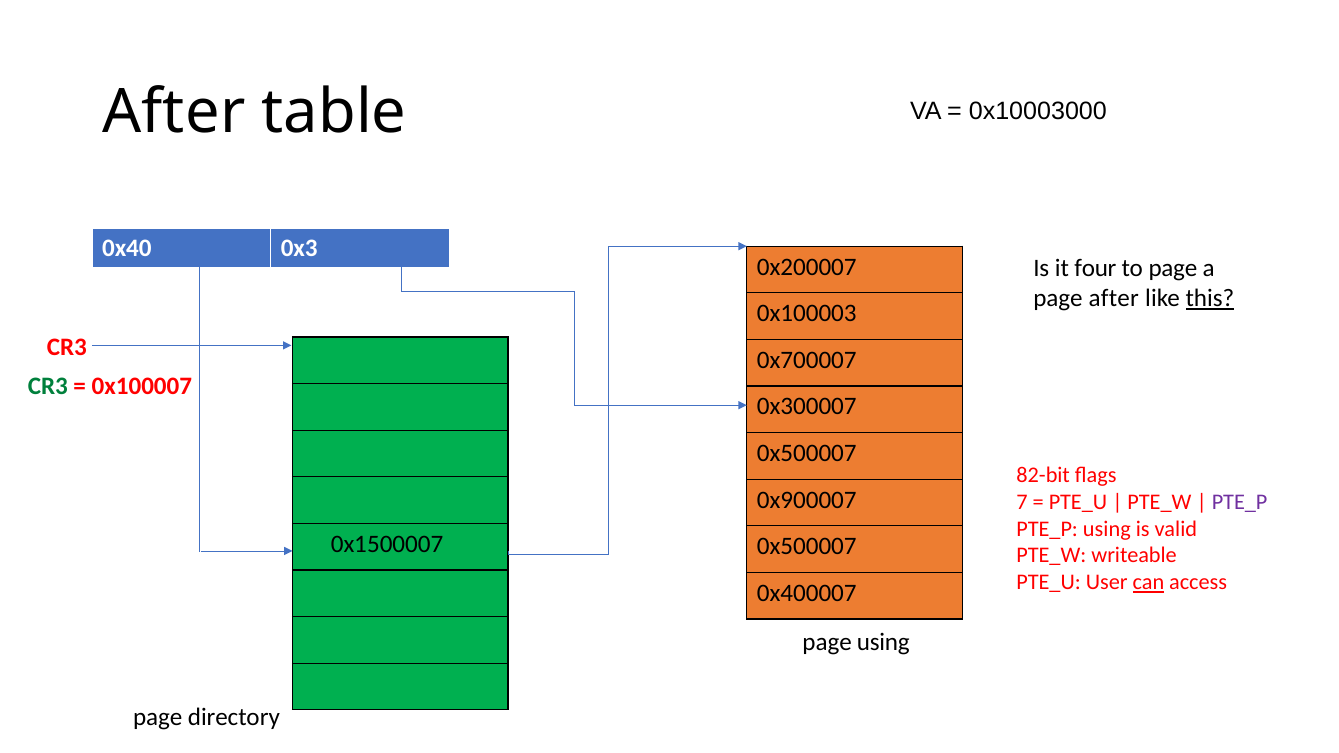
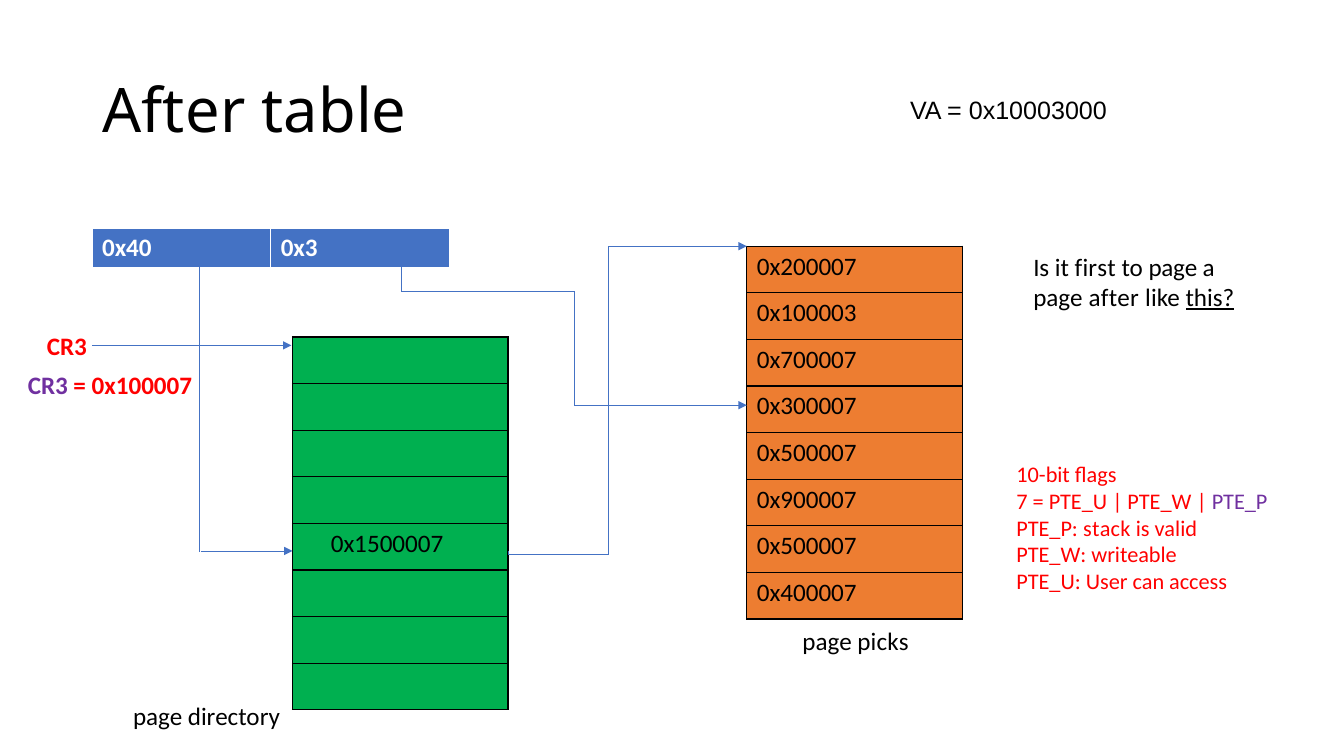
four: four -> first (1095, 268)
CR3 colour: green -> purple (48, 386)
82-bit: 82-bit -> 10-bit (1043, 475)
PTE_P using: using -> stack (1107, 529)
can underline: present -> none (1148, 582)
page using: using -> picks (883, 642)
